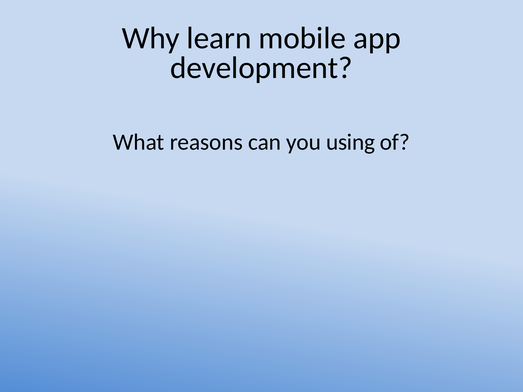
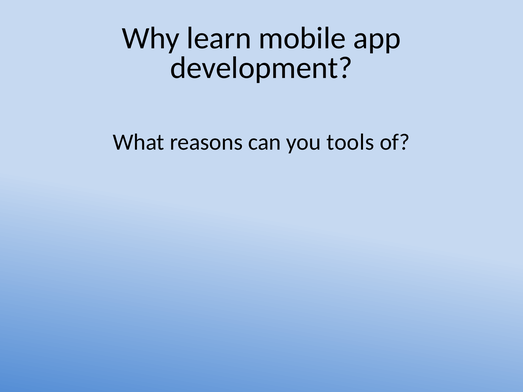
using: using -> tools (350, 142)
